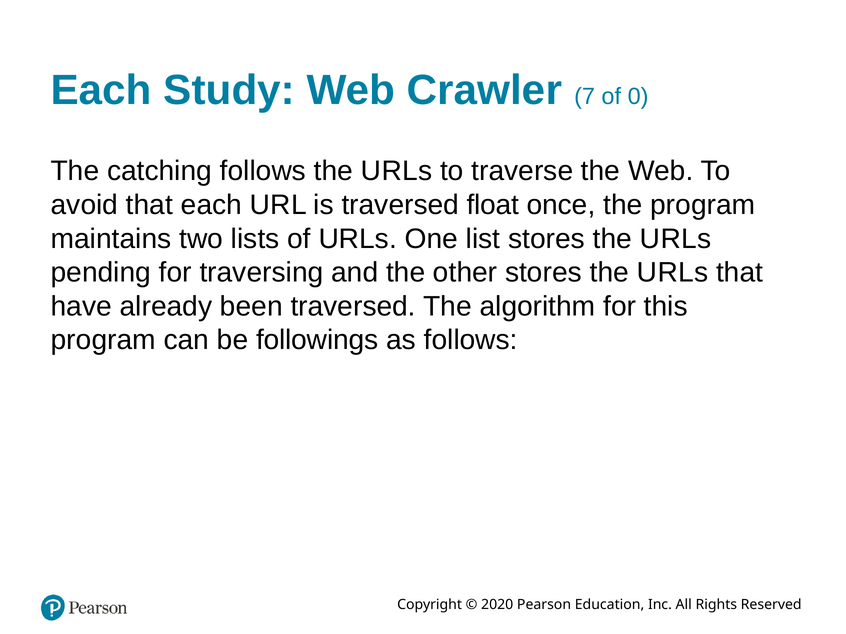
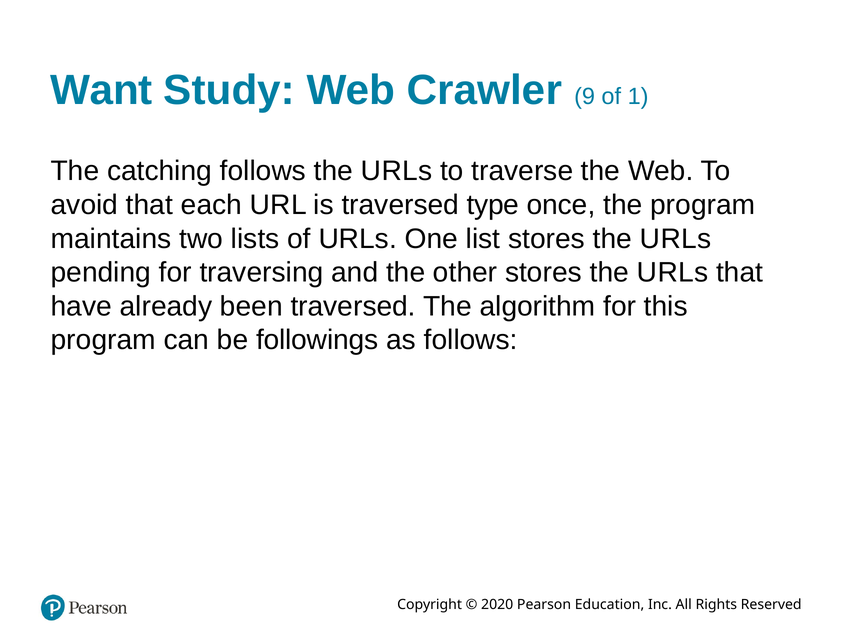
Each: Each -> Want (101, 91)
7: 7 -> 9 (585, 97)
0: 0 -> 1 (638, 97)
float: float -> type (493, 205)
